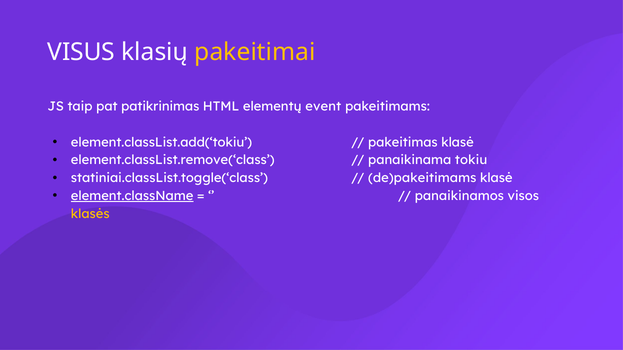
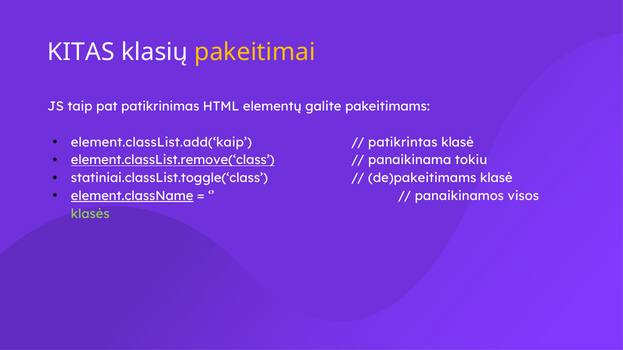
VISUS: VISUS -> KITAS (81, 52)
event: event -> galite (323, 107)
element.classList.add(‘tokiu: element.classList.add(‘tokiu -> element.classList.add(‘kaip (161, 142)
pakeitimas: pakeitimas -> patikrintas (403, 142)
element.classList.remove(‘class underline: none -> present (173, 160)
klasės colour: yellow -> light green (90, 214)
